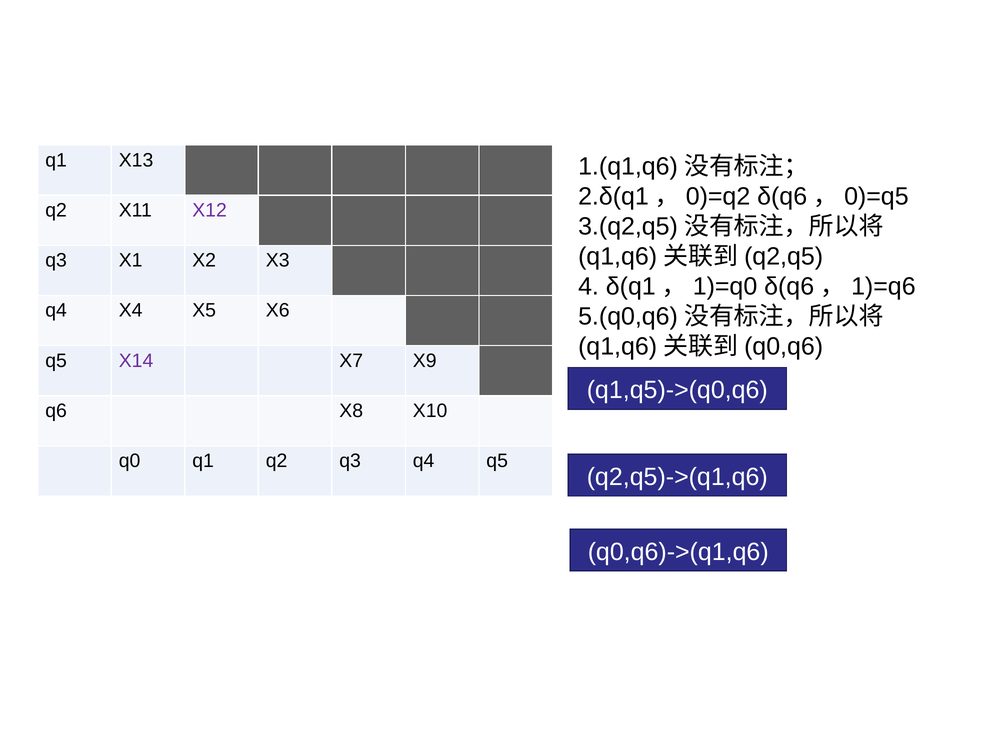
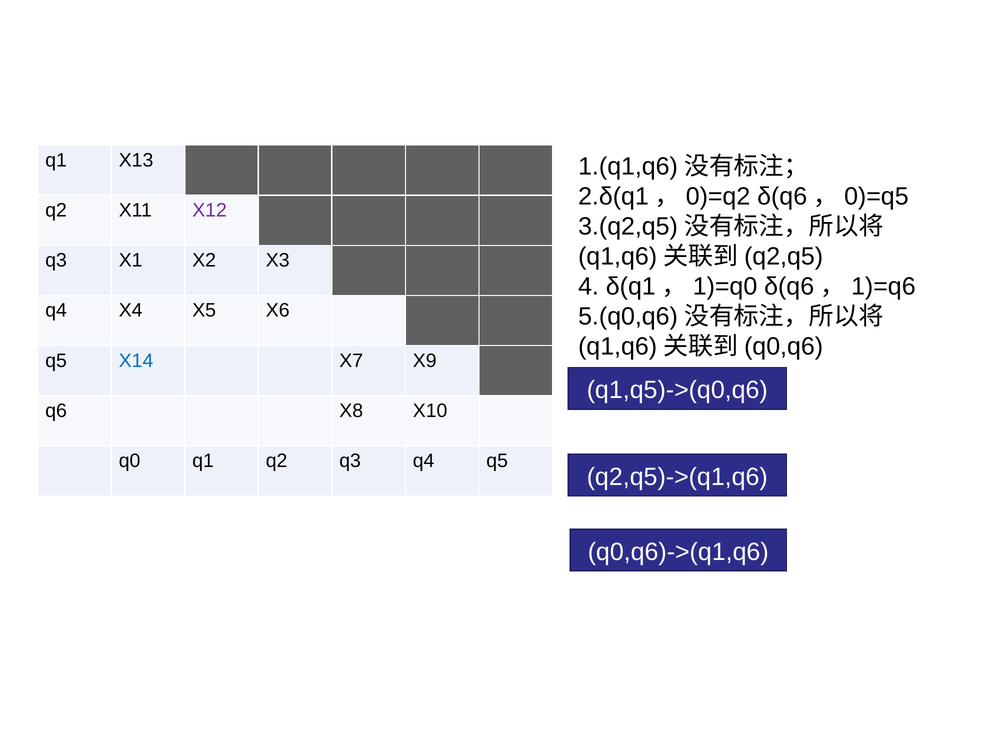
X14 colour: purple -> blue (136, 361)
